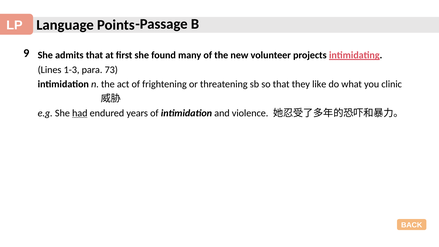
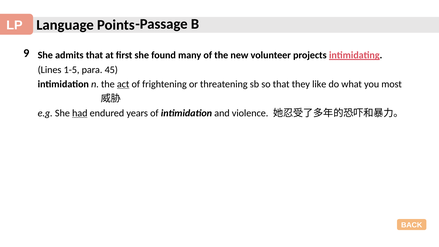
1-3: 1-3 -> 1-5 (72, 70)
73: 73 -> 45 (111, 70)
act underline: none -> present (123, 84)
clinic: clinic -> most (392, 84)
